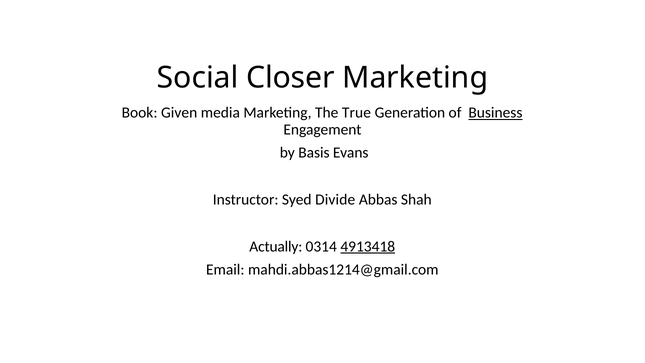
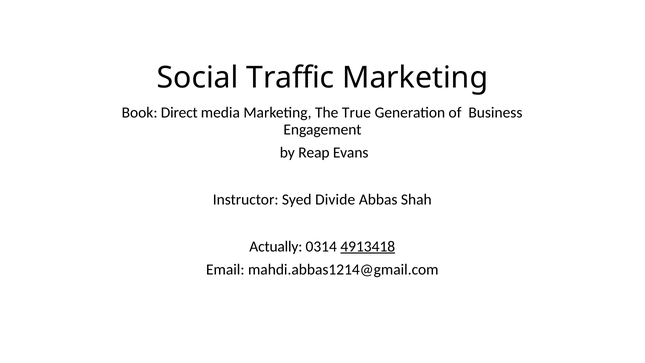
Closer: Closer -> Traffic (290, 78)
Given: Given -> Direct (179, 113)
Business underline: present -> none (495, 113)
Basis: Basis -> Reap (314, 153)
